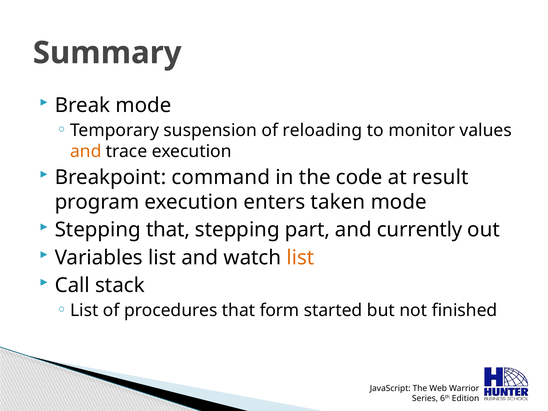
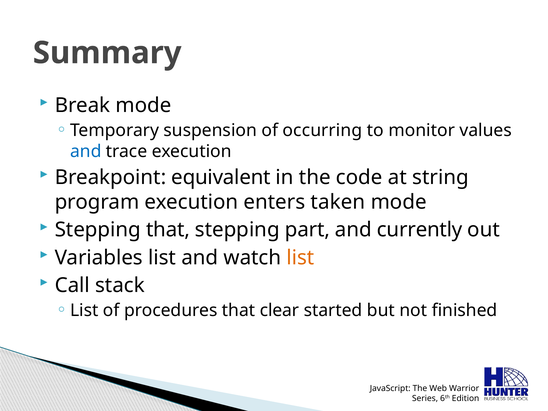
reloading: reloading -> occurring (322, 130)
and colour: orange -> blue (86, 151)
command: command -> equivalent (221, 177)
result: result -> string (440, 177)
form: form -> clear (279, 310)
